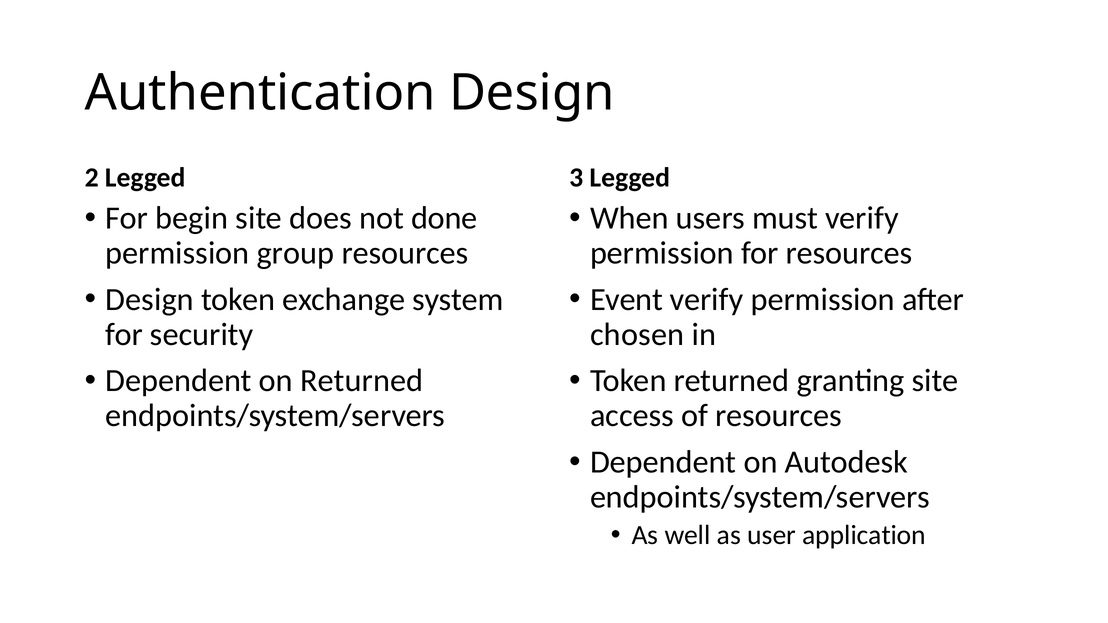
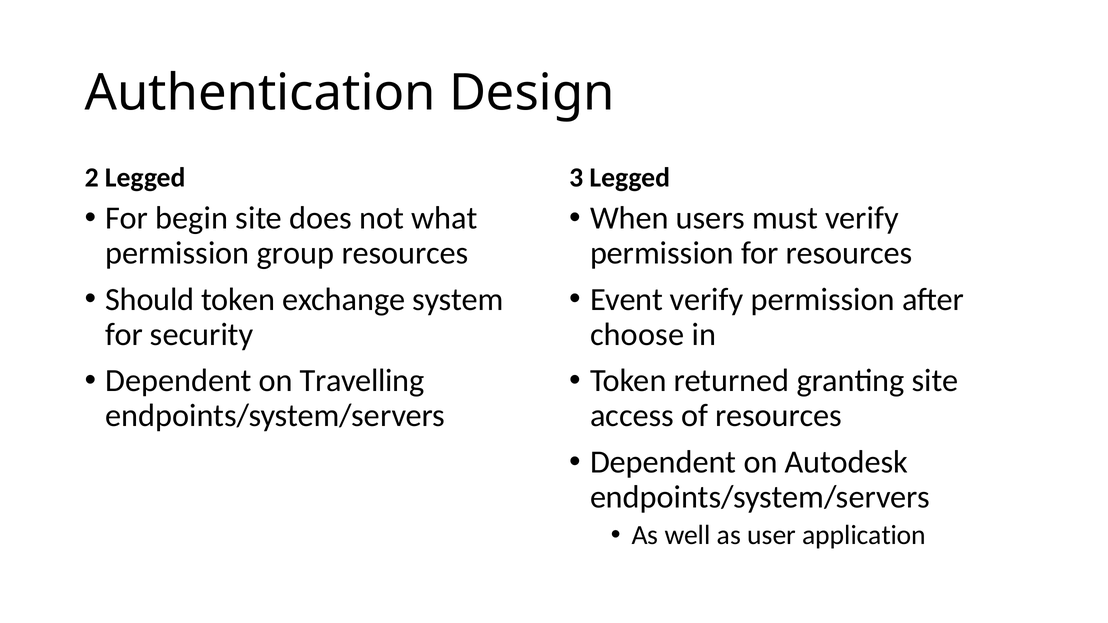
done: done -> what (444, 218)
Design: Design -> Should (150, 300)
chosen: chosen -> choose (637, 335)
on Returned: Returned -> Travelling (362, 381)
